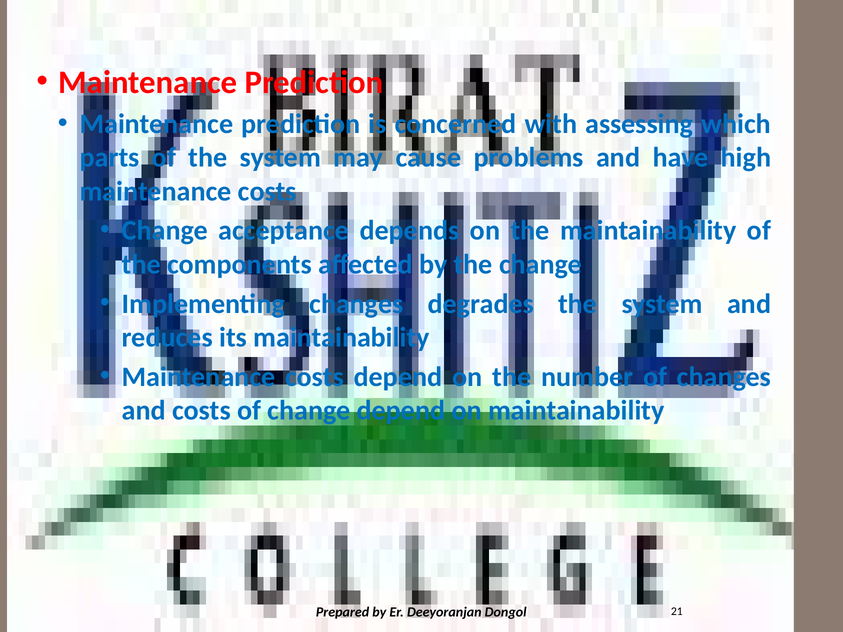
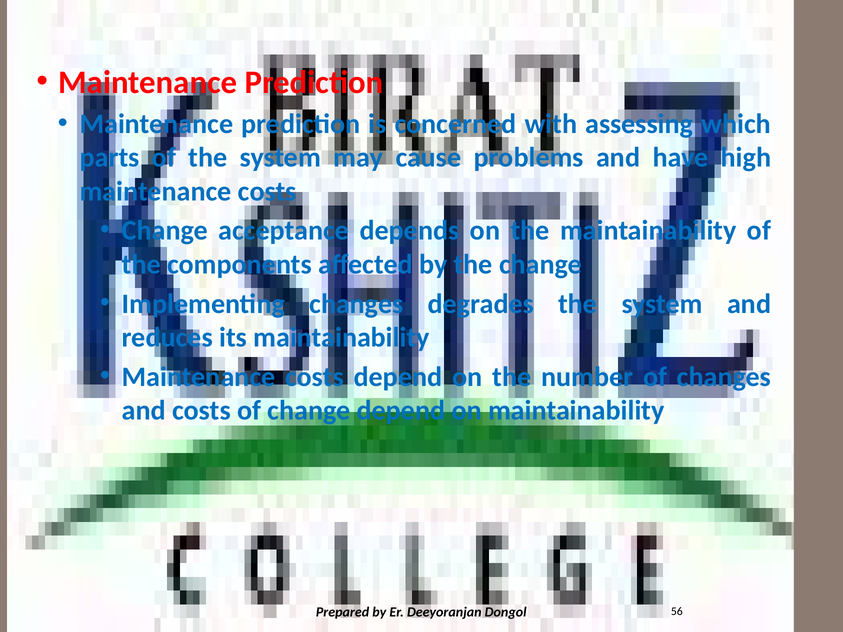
21: 21 -> 56 (677, 612)
